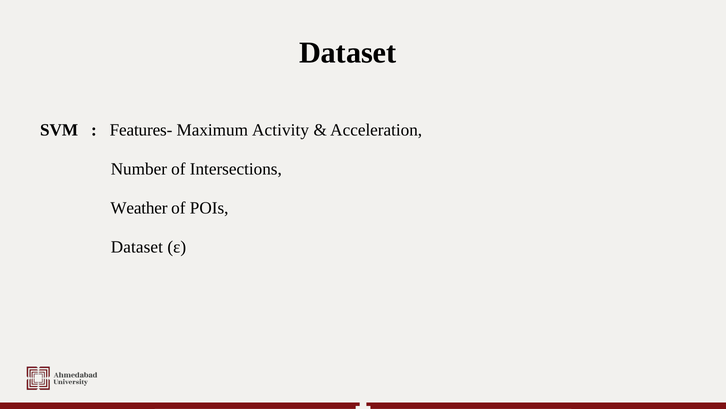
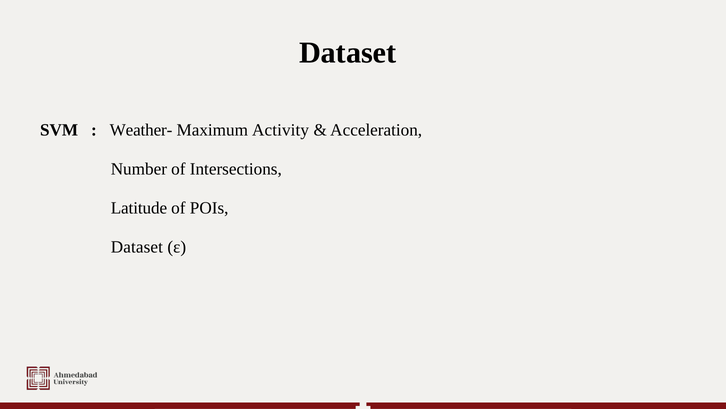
Features-: Features- -> Weather- (141, 130)
Weather: Weather -> Latitude (139, 208)
